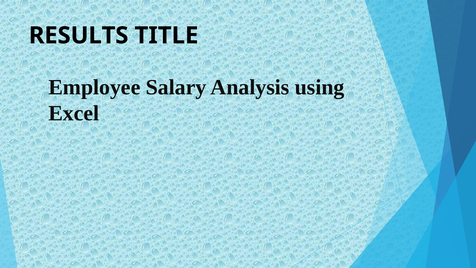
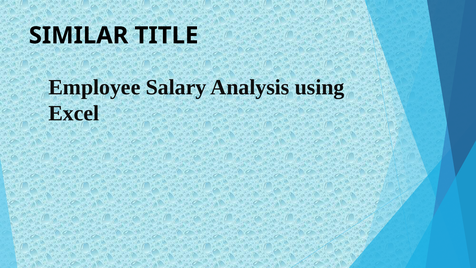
RESULTS: RESULTS -> SIMILAR (79, 35)
